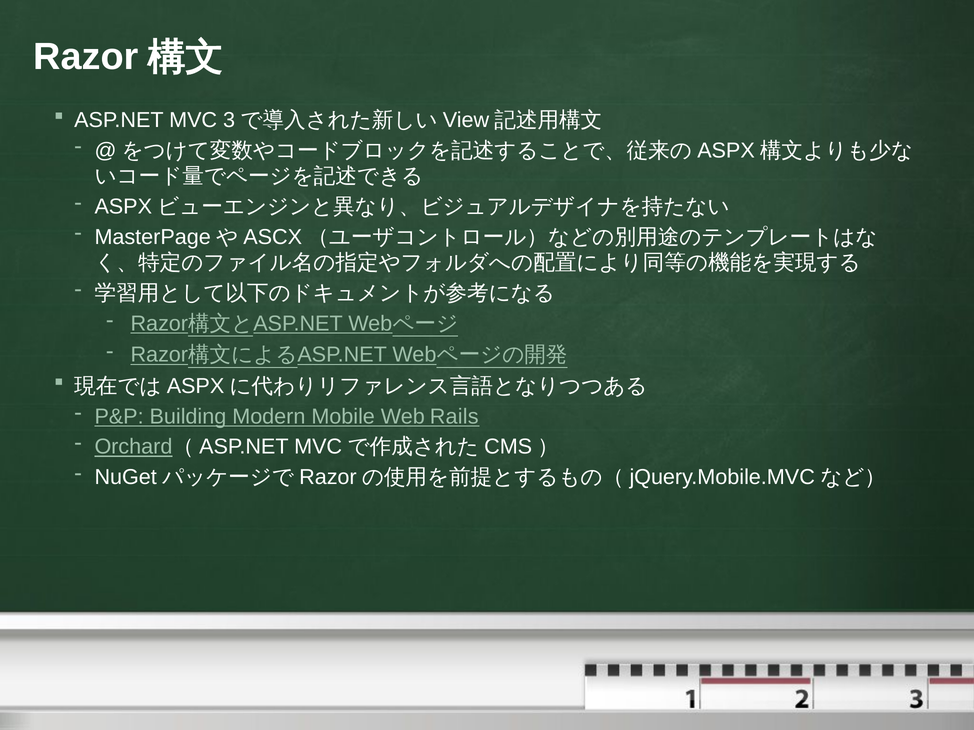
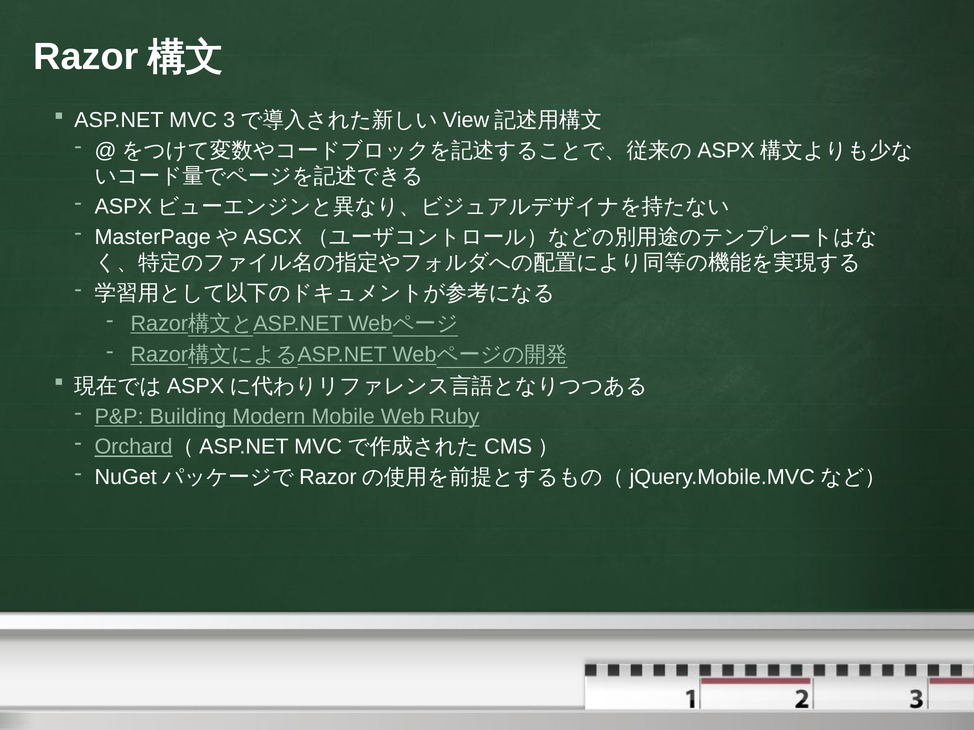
Rails: Rails -> Ruby (454, 417)
